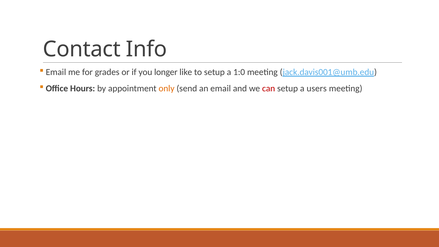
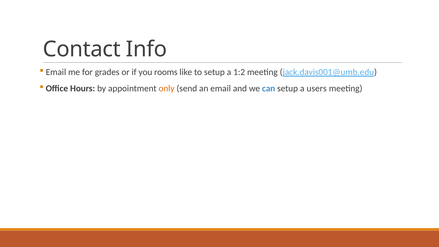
longer: longer -> rooms (166, 72)
1:0: 1:0 -> 1:2 (239, 72)
can colour: red -> blue (269, 88)
